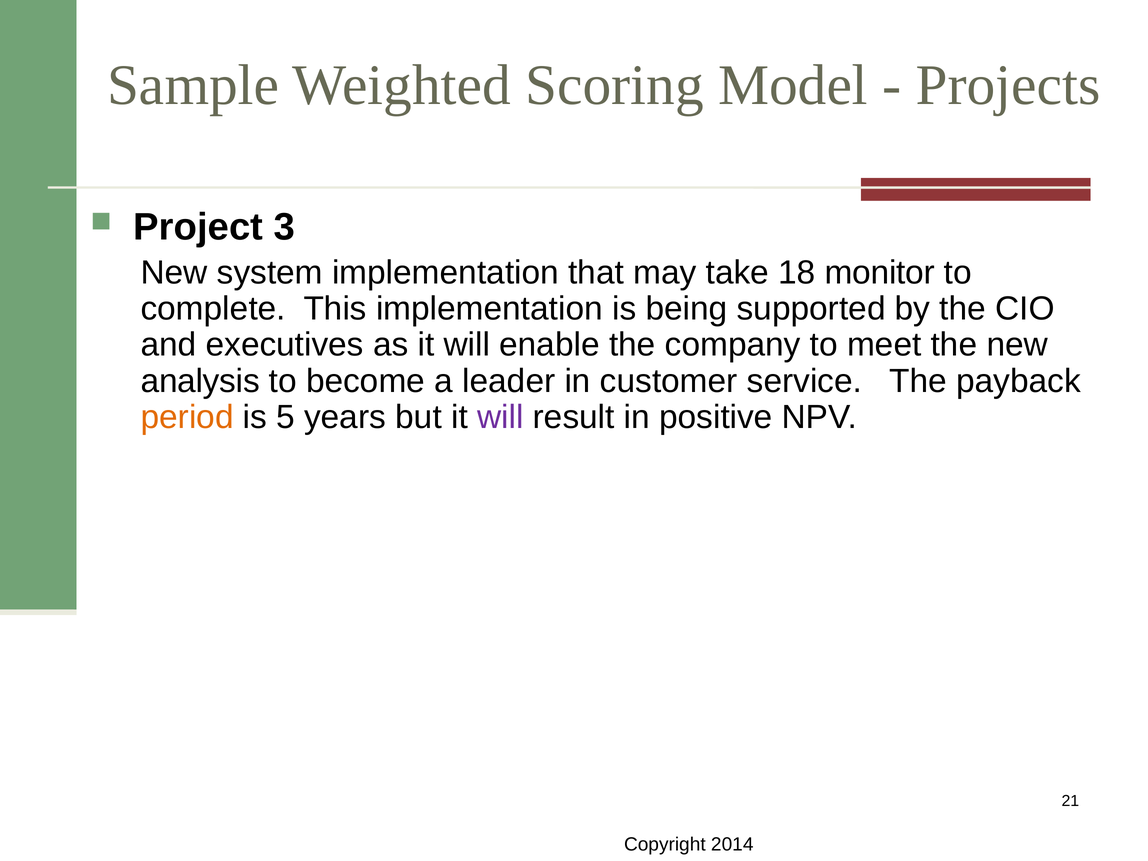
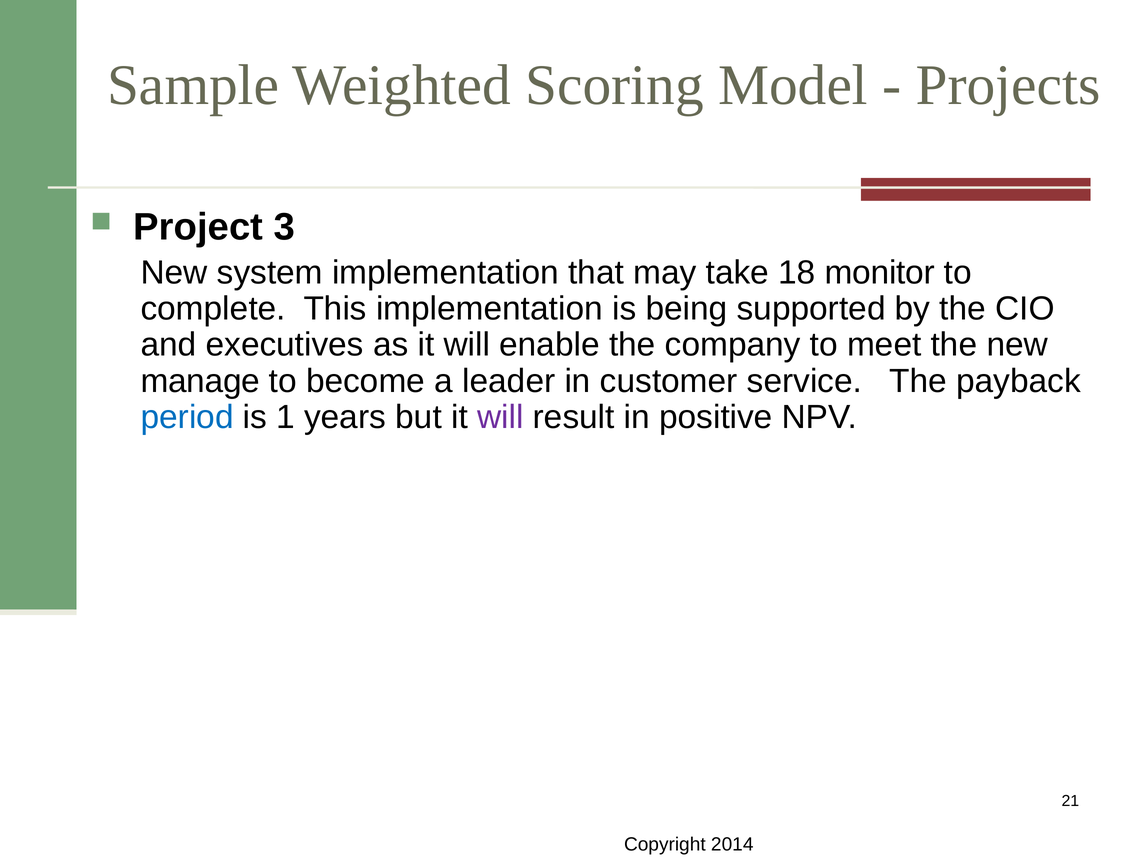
analysis: analysis -> manage (200, 381)
period colour: orange -> blue (187, 417)
5: 5 -> 1 (286, 417)
